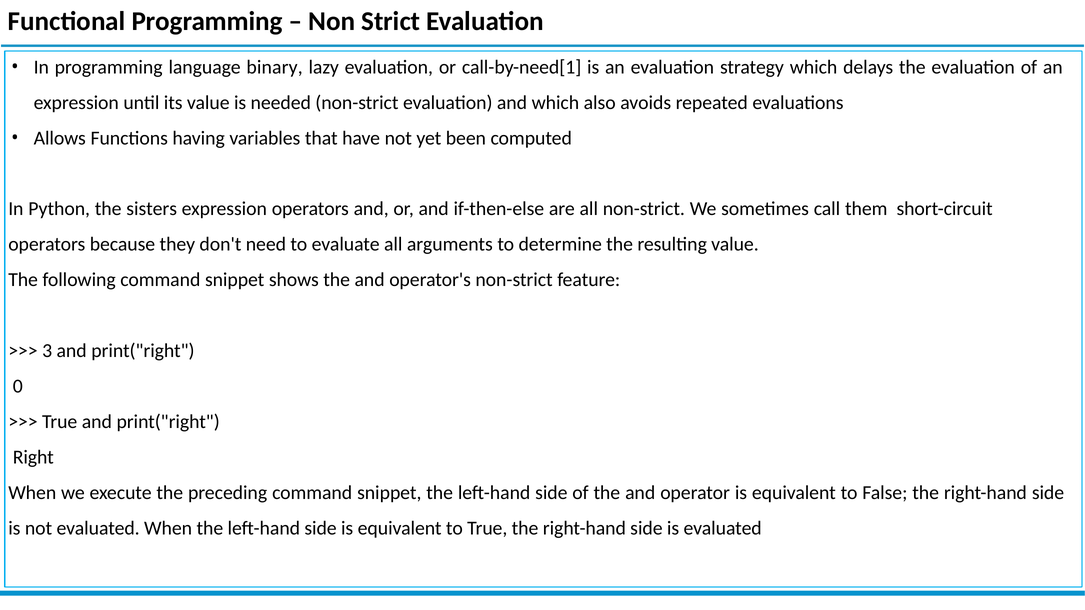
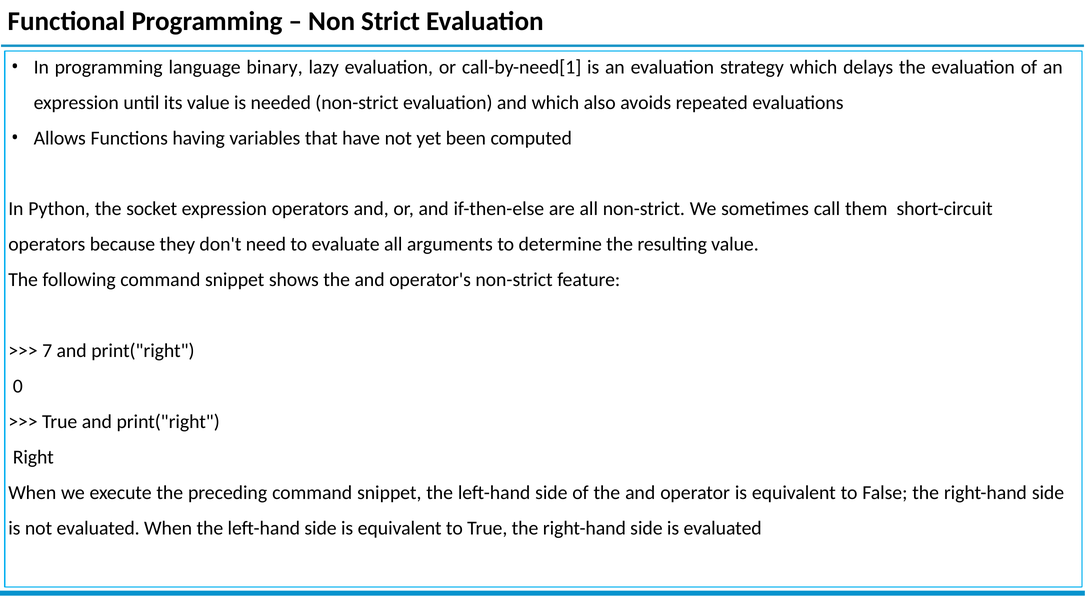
sisters: sisters -> socket (152, 209)
3: 3 -> 7 (47, 351)
